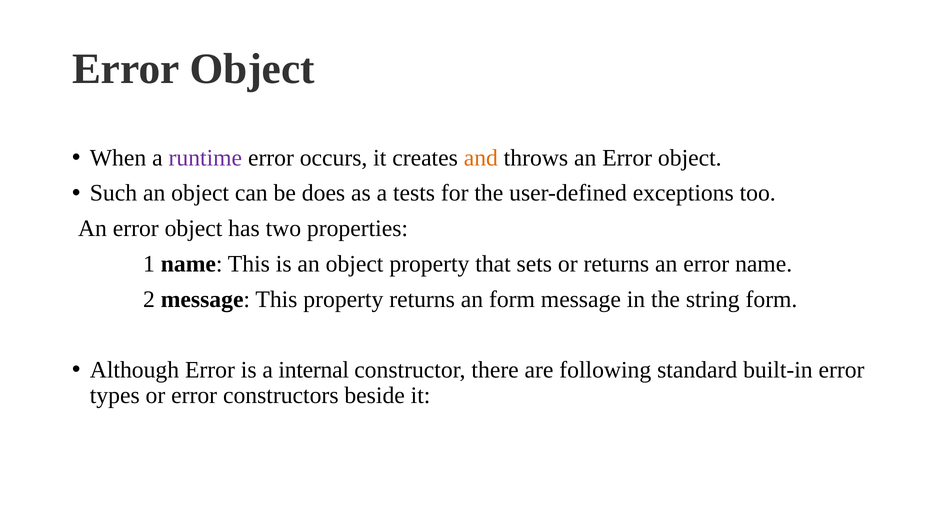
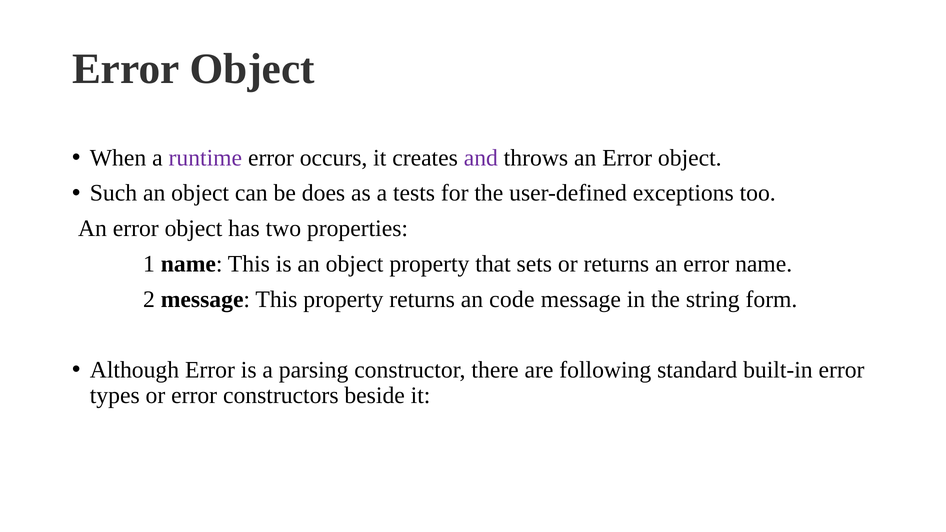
and colour: orange -> purple (481, 158)
an form: form -> code (512, 299)
internal: internal -> parsing (314, 370)
